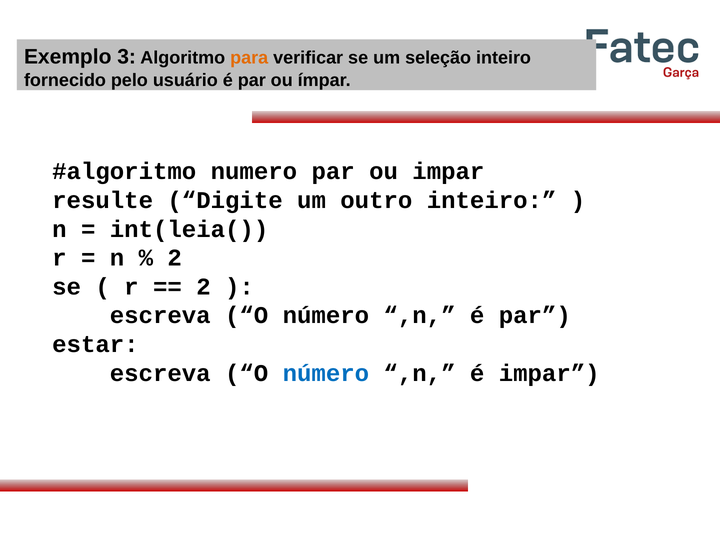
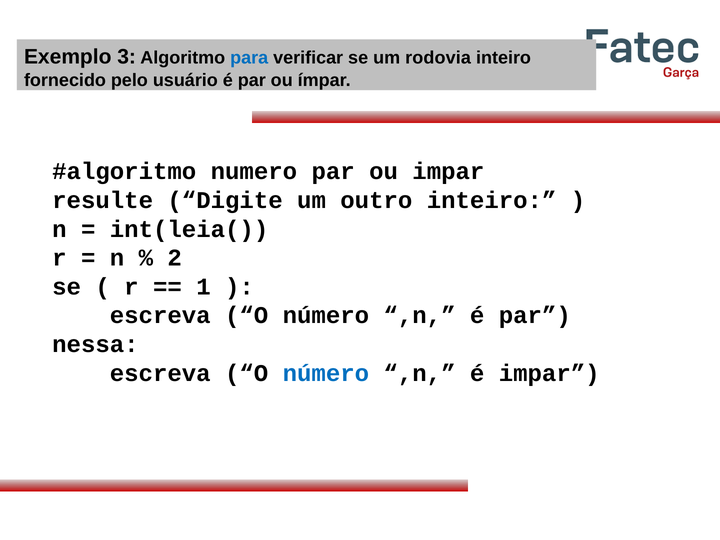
para colour: orange -> blue (249, 58)
seleção: seleção -> rodovia (438, 58)
2: 2 -> 1 (203, 287)
estar: estar -> nessa (95, 344)
